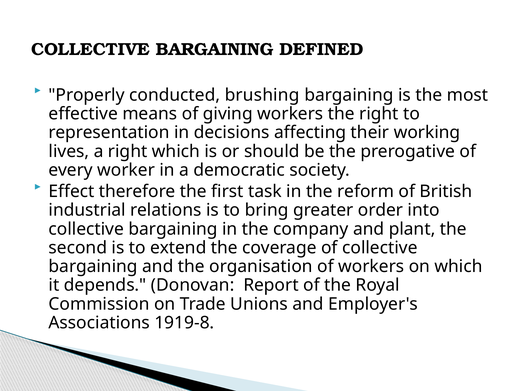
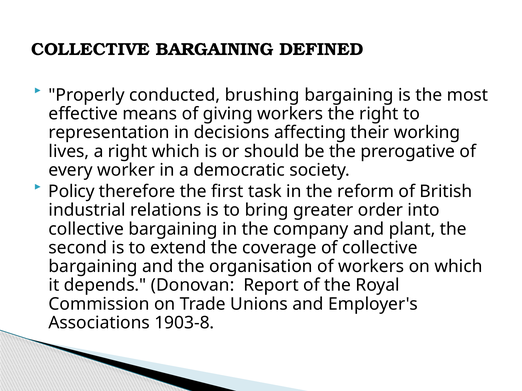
Effect: Effect -> Policy (72, 192)
1919-8: 1919-8 -> 1903-8 (184, 323)
